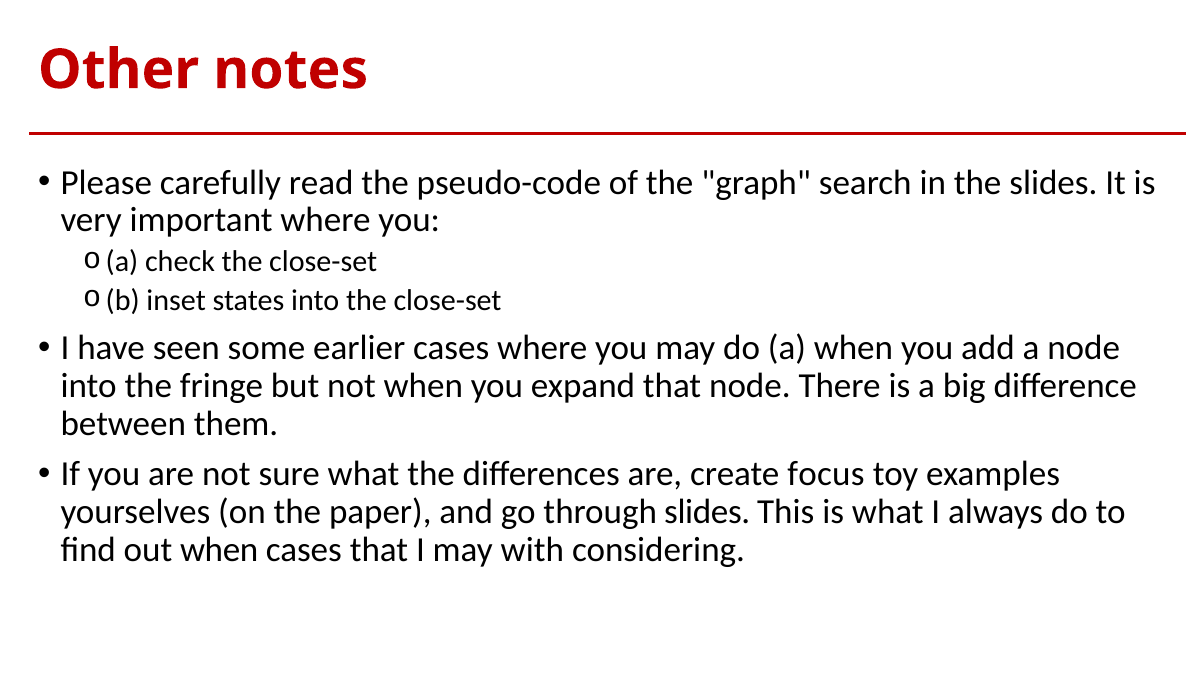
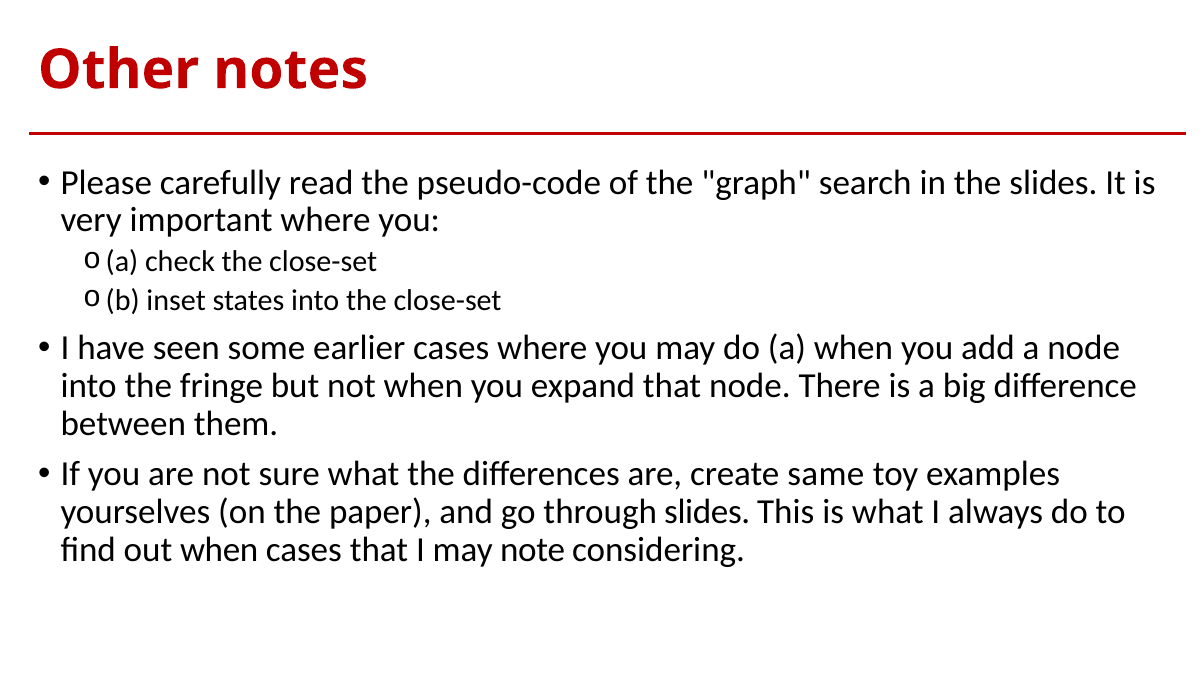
focus: focus -> same (826, 474)
with: with -> note (533, 550)
